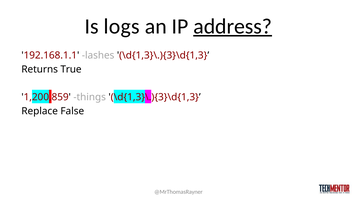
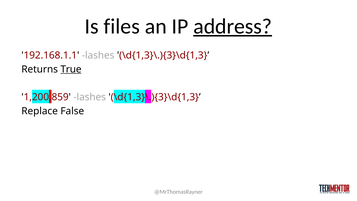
logs: logs -> files (122, 26)
True underline: none -> present (71, 69)
1,200,859 things: things -> lashes (90, 97)
